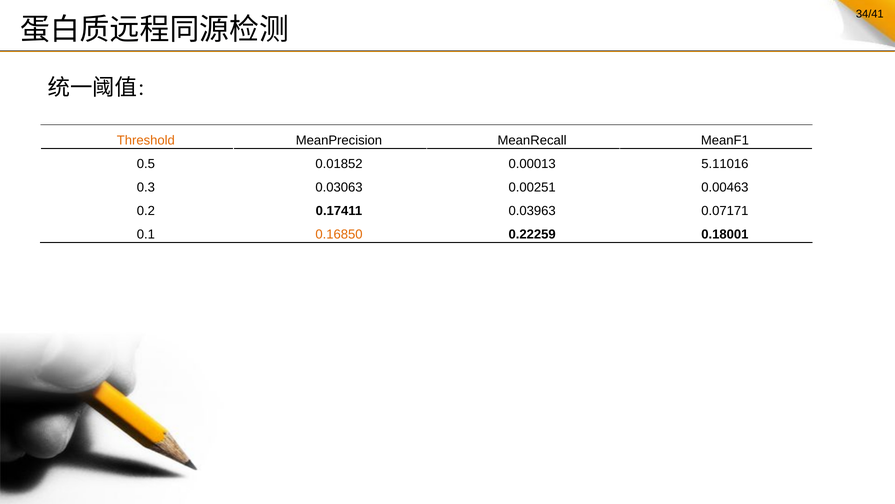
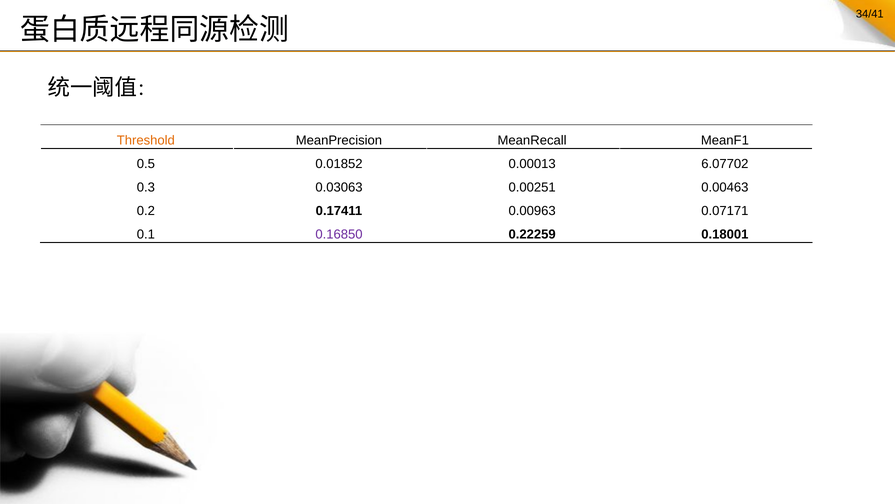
5.11016: 5.11016 -> 6.07702 (725, 164)
0.03963: 0.03963 -> 0.00963 (532, 211)
0.16850 colour: orange -> purple (339, 234)
